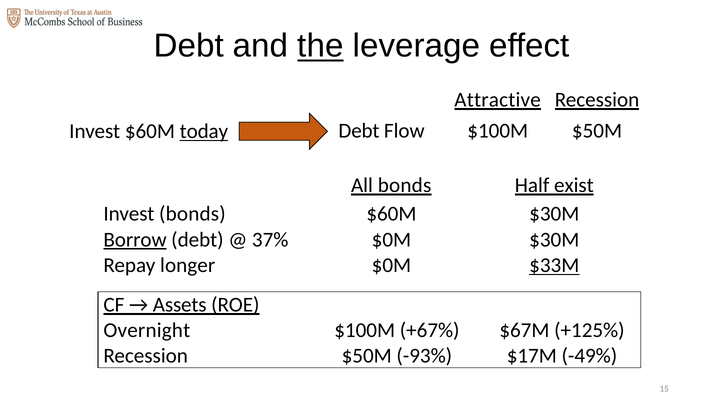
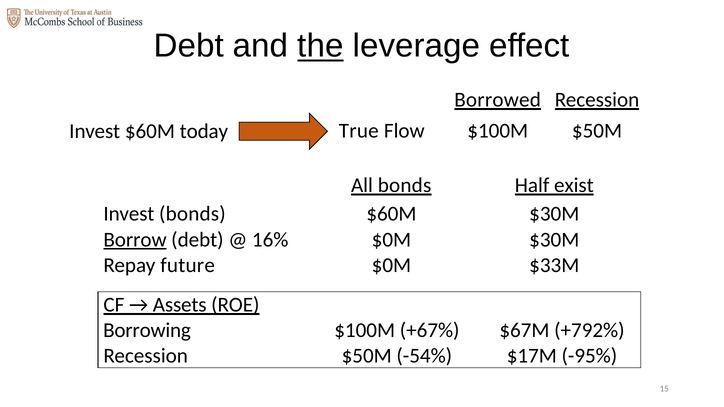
Attractive: Attractive -> Borrowed (498, 100)
Debt: Debt -> True (359, 131)
today underline: present -> none (204, 132)
37%: 37% -> 16% (270, 240)
longer: longer -> future (188, 266)
$33M underline: present -> none (554, 266)
Overnight: Overnight -> Borrowing (147, 330)
+125%: +125% -> +792% (589, 330)
-93%: -93% -> -54% (424, 356)
-49%: -49% -> -95% (589, 356)
